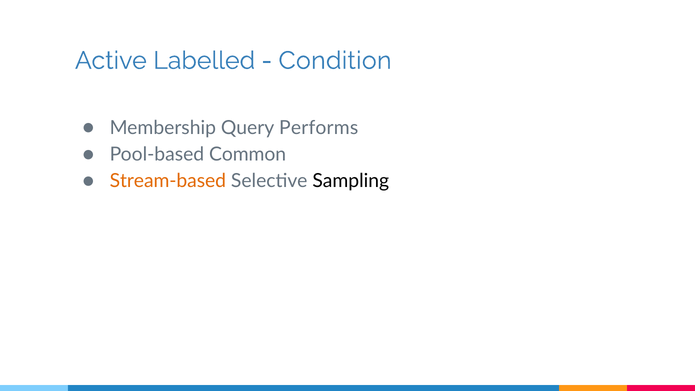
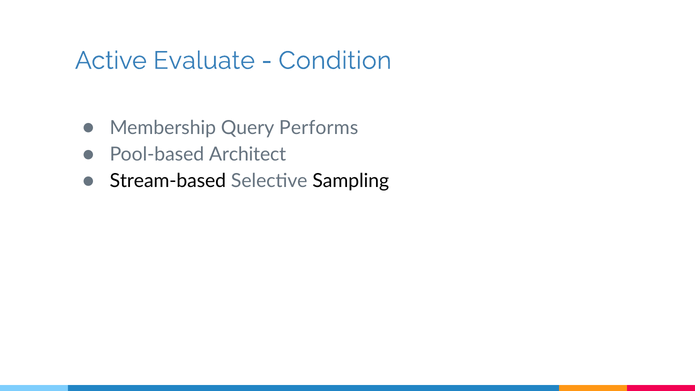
Labelled: Labelled -> Evaluate (204, 61)
Common: Common -> Architect (248, 154)
Stream-based colour: orange -> black (168, 181)
